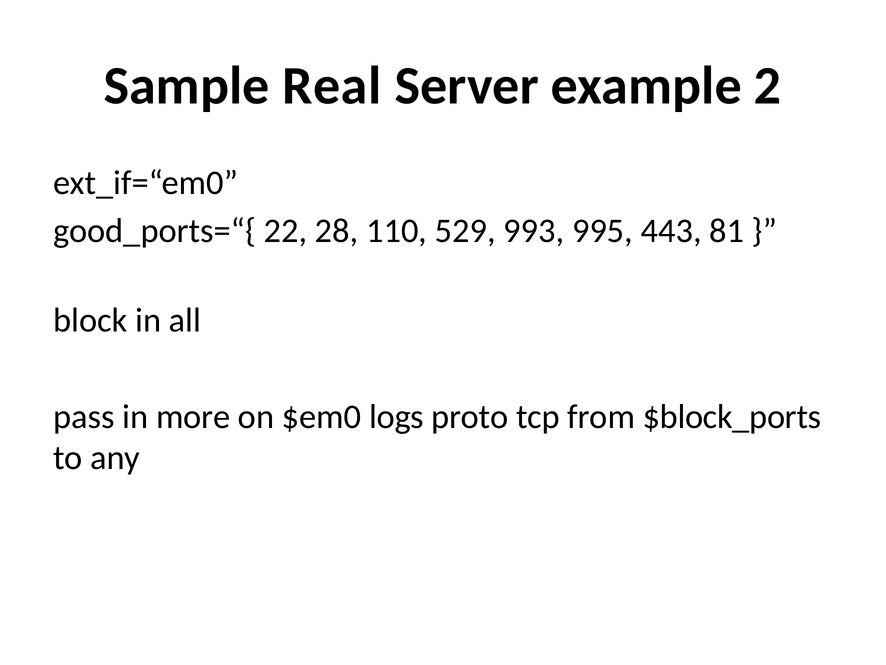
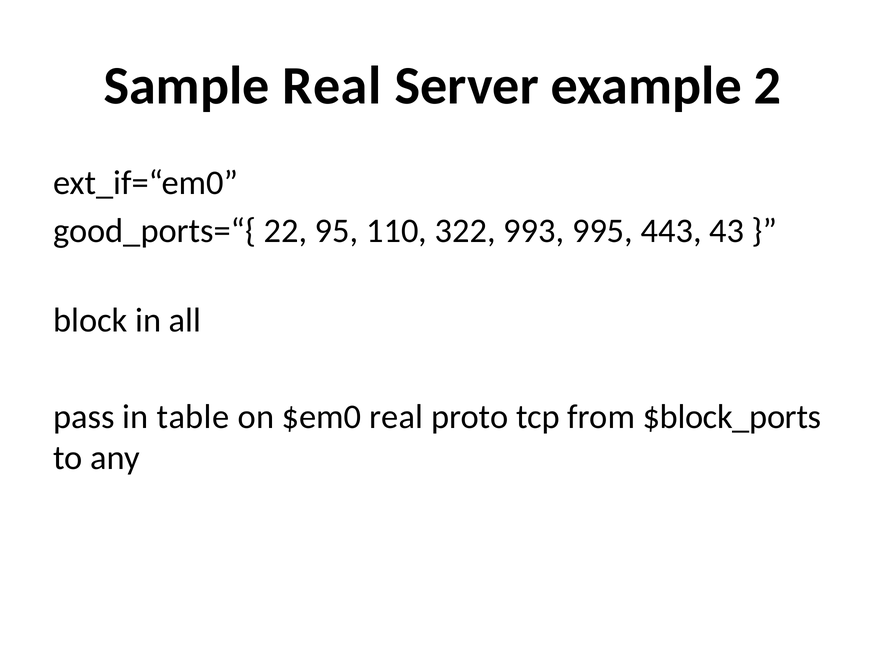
28: 28 -> 95 (337, 231)
529: 529 -> 322 (465, 231)
81: 81 -> 43 (727, 231)
more: more -> table (193, 416)
$em0 logs: logs -> real (396, 416)
